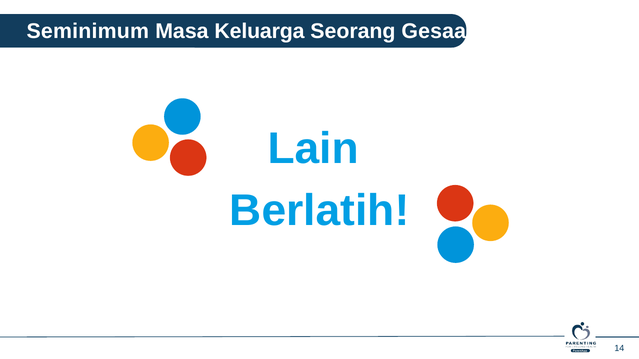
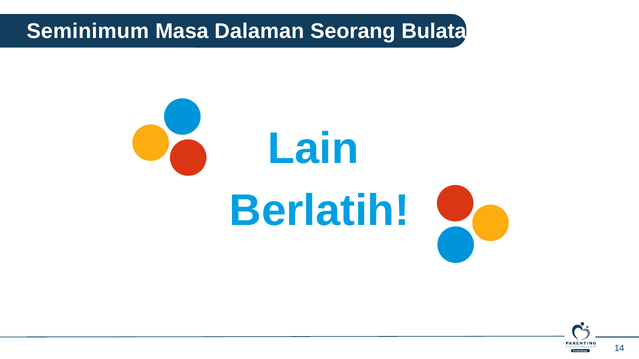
Keluarga: Keluarga -> Dalaman (259, 31)
Gesaan: Gesaan -> Bulatan (440, 31)
